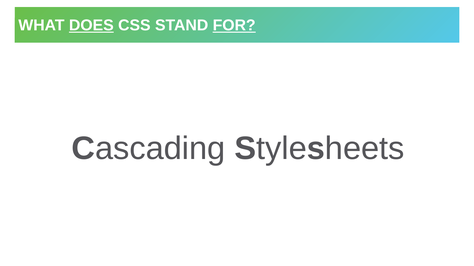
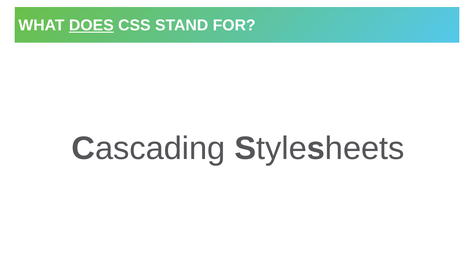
FOR underline: present -> none (234, 25)
